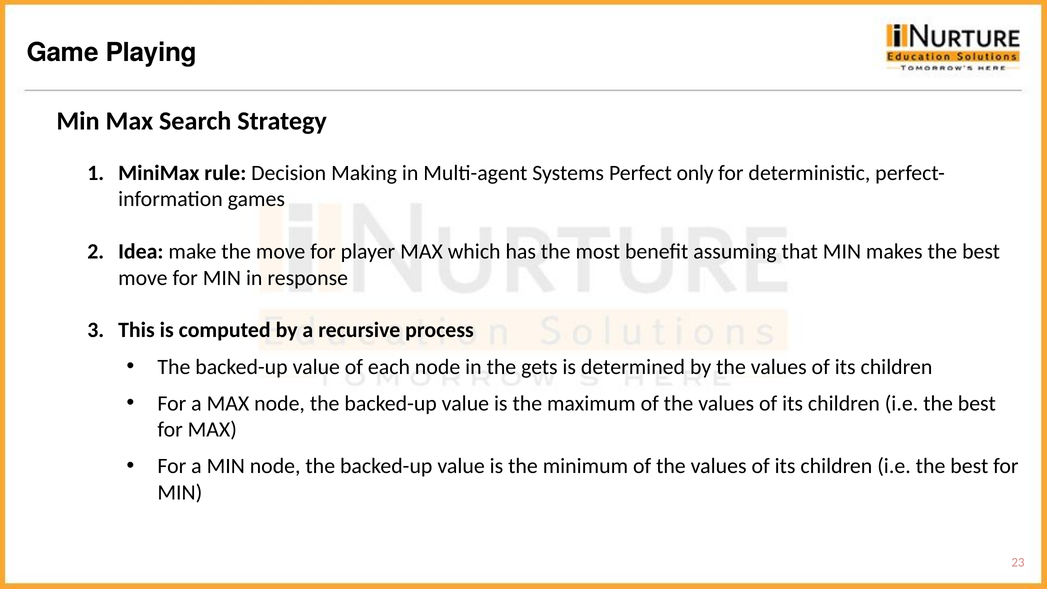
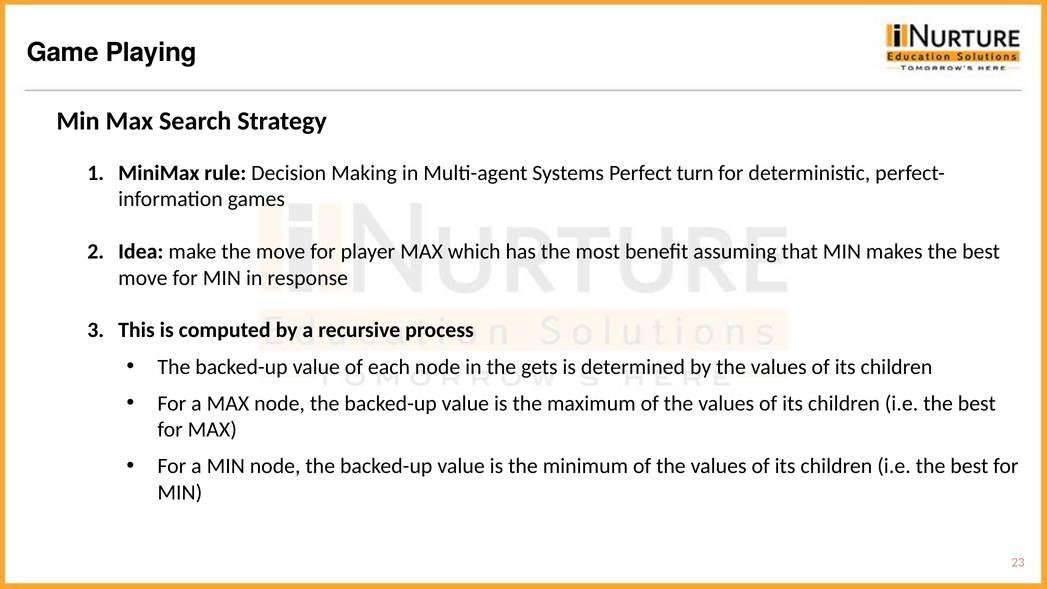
only: only -> turn (695, 173)
